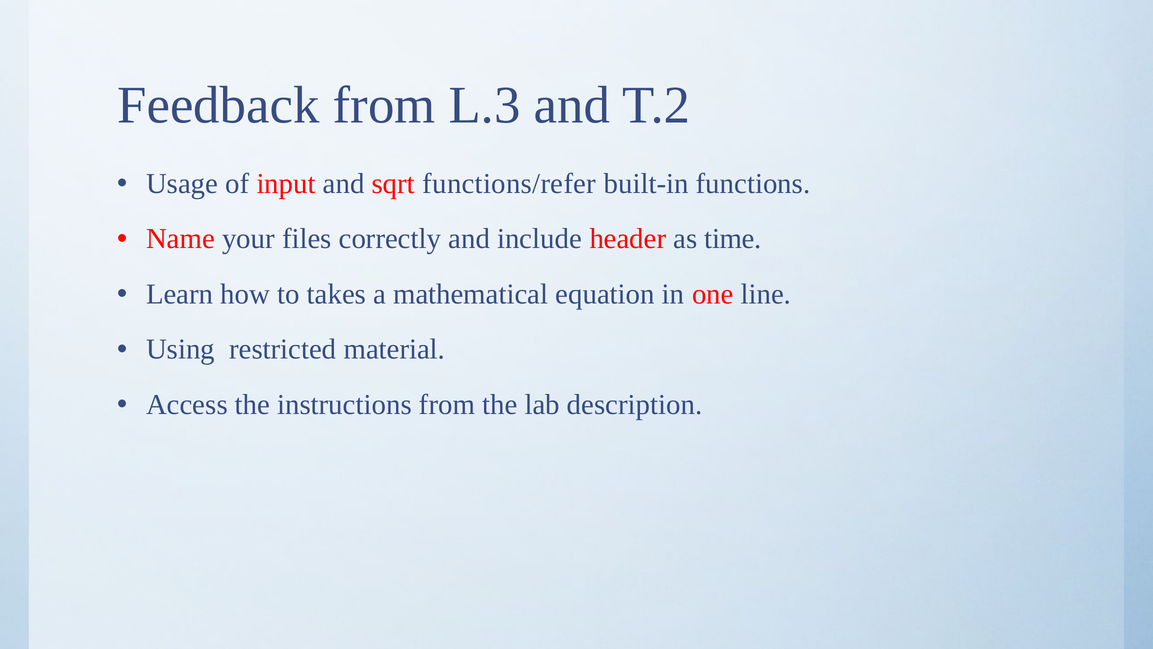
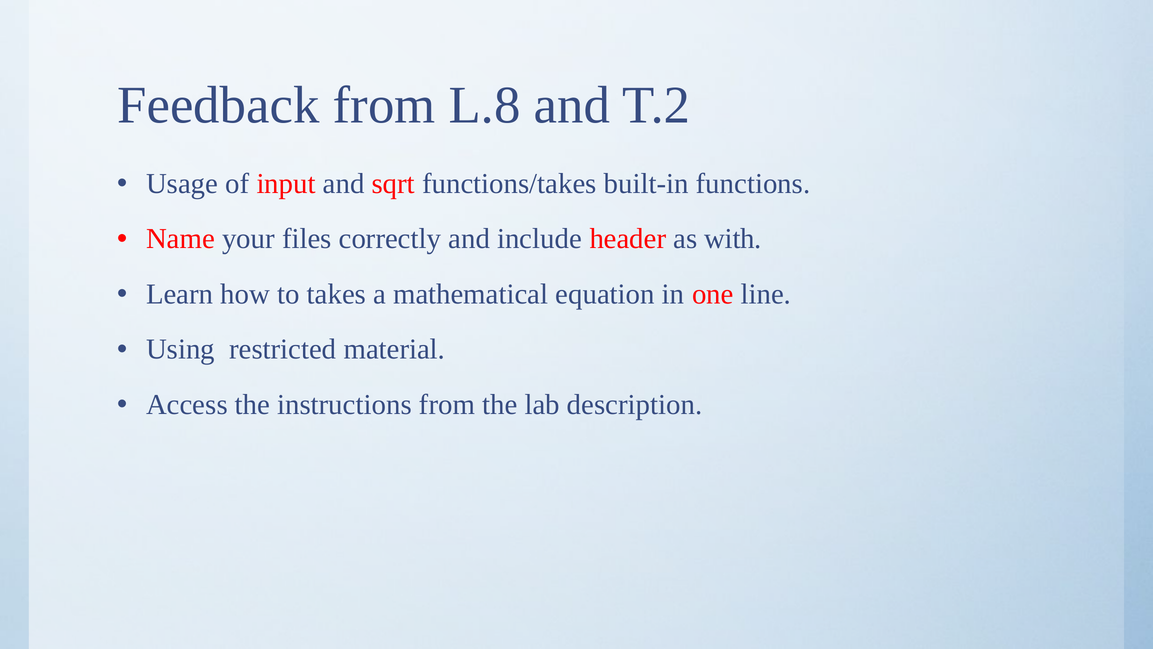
L.3: L.3 -> L.8 (485, 105)
functions/refer: functions/refer -> functions/takes (509, 184)
time: time -> with (733, 239)
